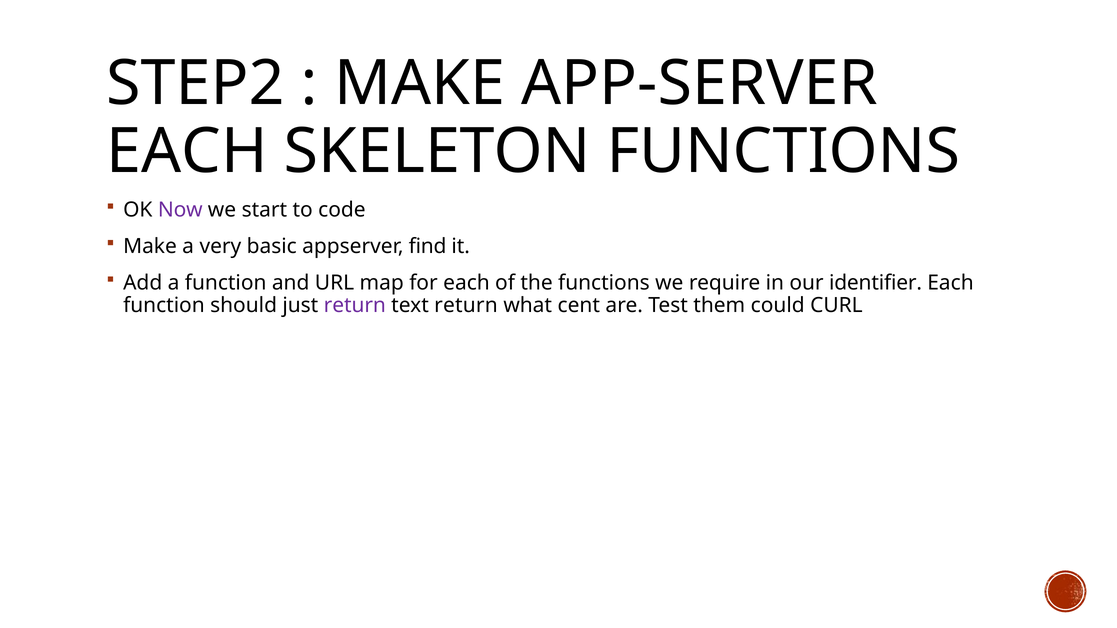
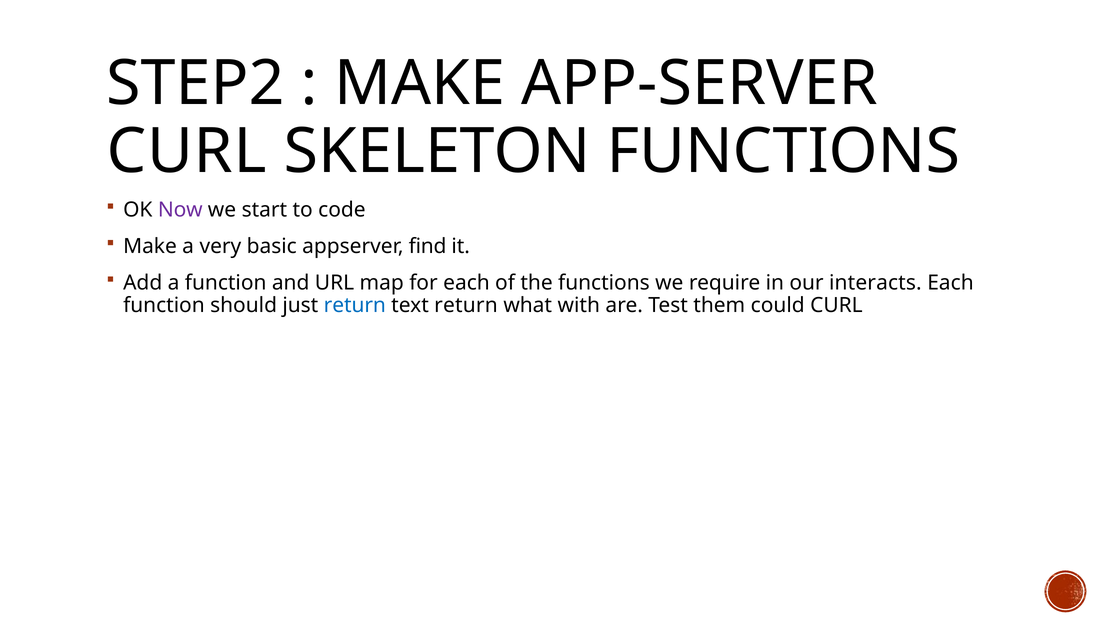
EACH: EACH -> CURL (187, 152)
identifier: identifier -> interacts (875, 283)
return colour: purple -> blue (355, 306)
cent: cent -> with (579, 306)
